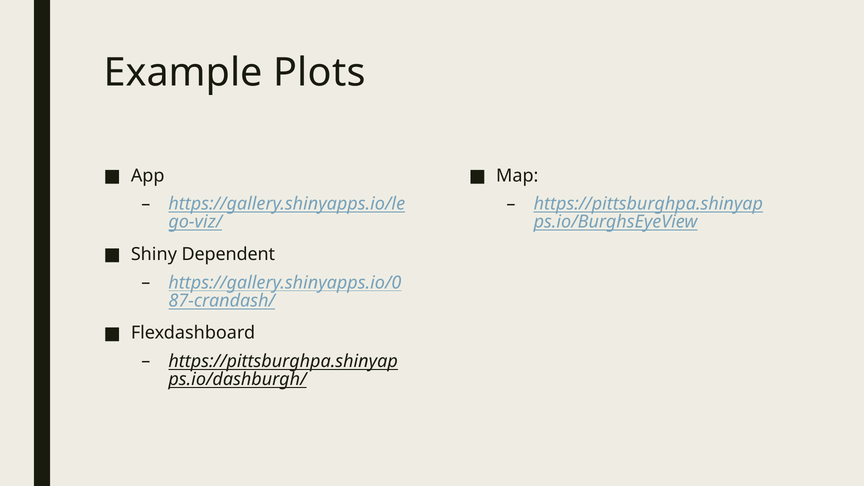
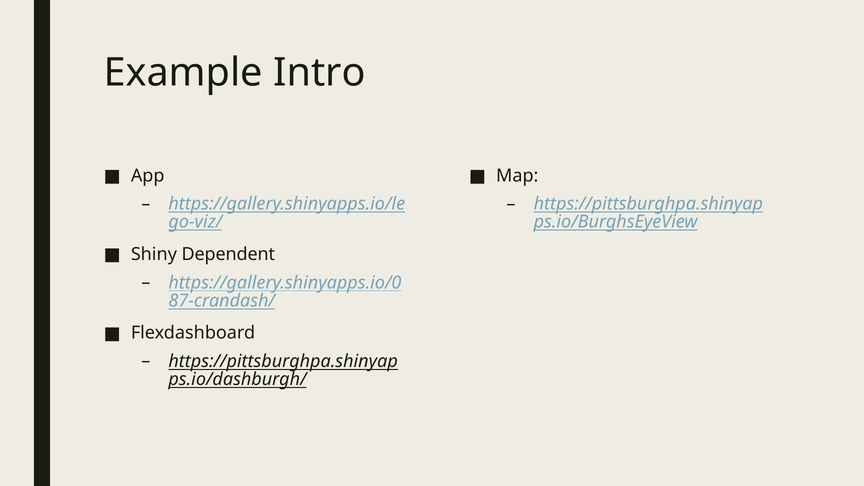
Plots: Plots -> Intro (319, 73)
